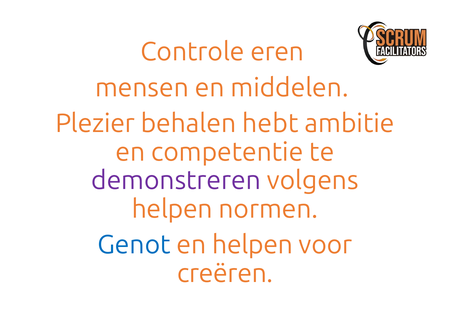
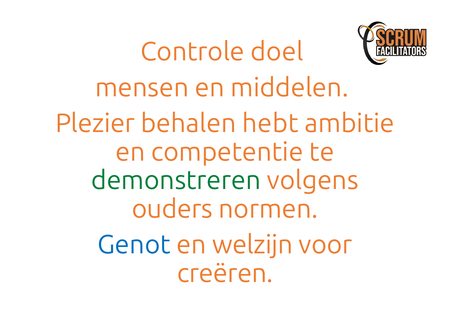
eren: eren -> doel (277, 52)
demonstreren colour: purple -> green (176, 181)
helpen: helpen -> ouders (172, 210)
en helpen: helpen -> welzijn (253, 246)
